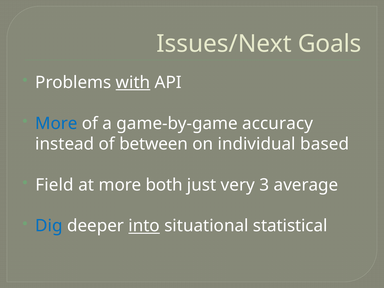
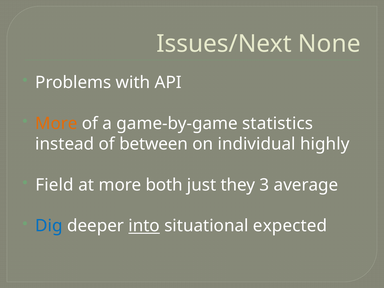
Goals: Goals -> None (329, 44)
with underline: present -> none (133, 82)
More colour: blue -> orange (56, 123)
accuracy: accuracy -> statistics (278, 123)
based: based -> highly (325, 144)
very: very -> they (238, 185)
statistical: statistical -> expected (290, 226)
